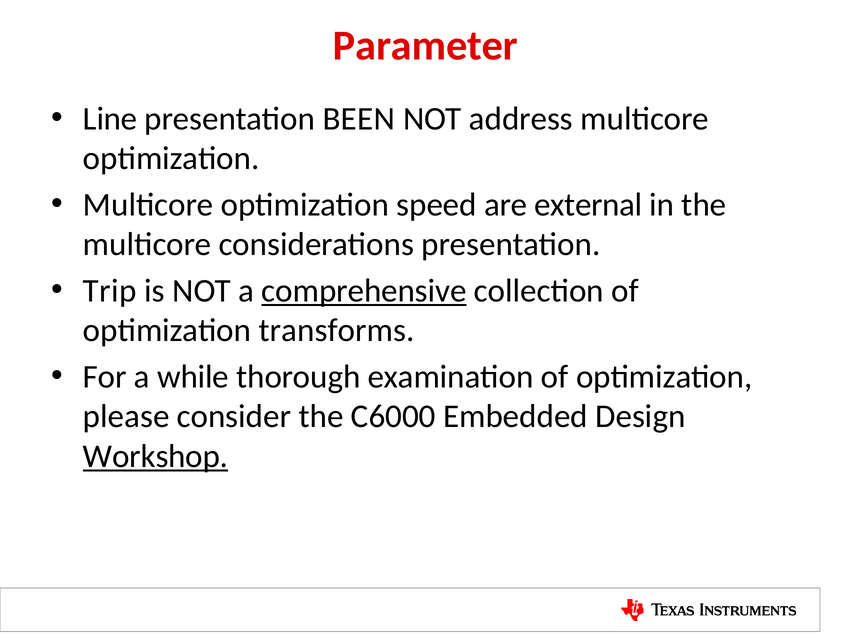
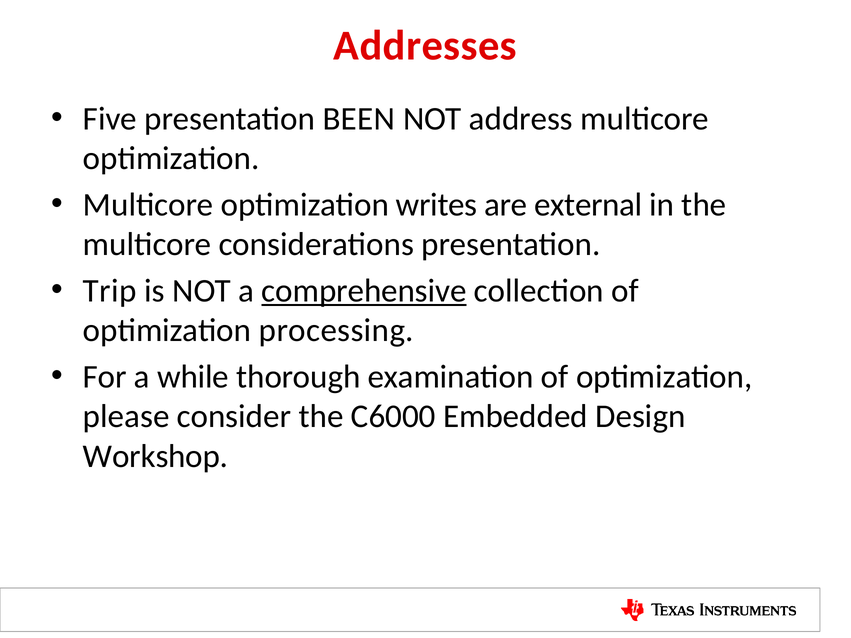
Parameter: Parameter -> Addresses (425, 46)
Line: Line -> Five (110, 119)
speed: speed -> writes (437, 205)
transforms: transforms -> processing (336, 331)
Workshop underline: present -> none (156, 456)
